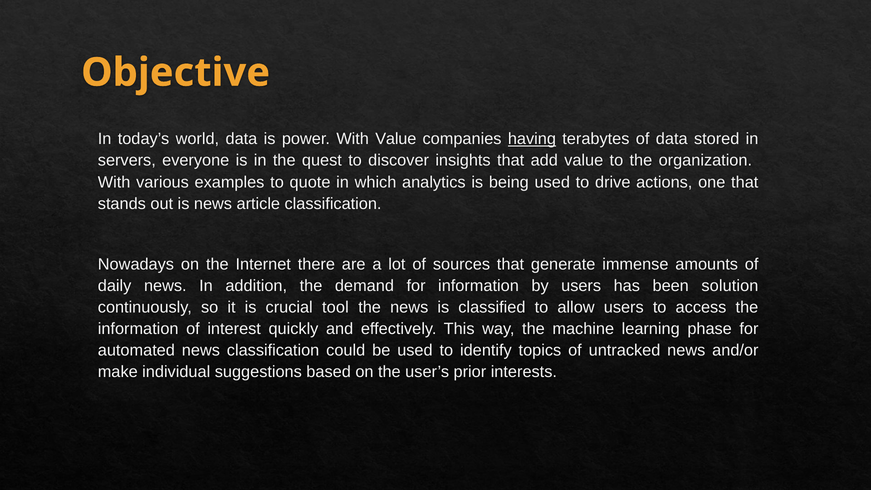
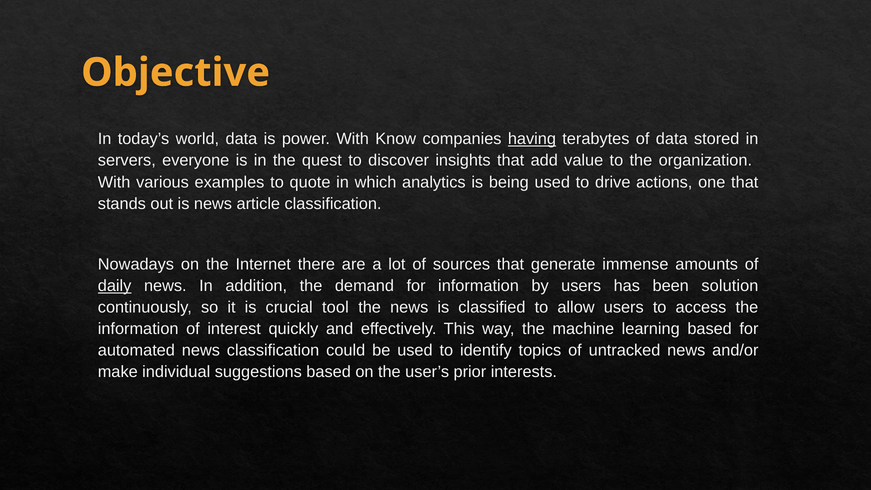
With Value: Value -> Know (396, 139)
daily underline: none -> present (115, 286)
learning phase: phase -> based (710, 329)
